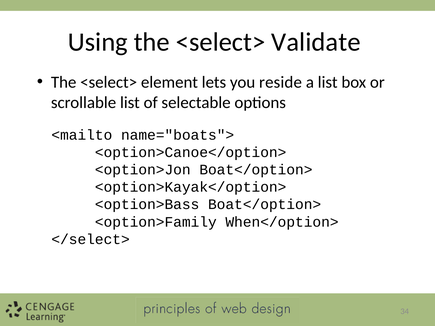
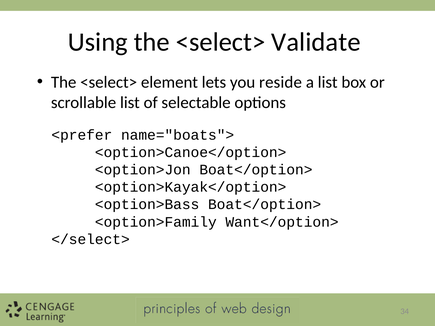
<mailto: <mailto -> <prefer (82, 135)
When</option>: When</option> -> Want</option> (282, 222)
